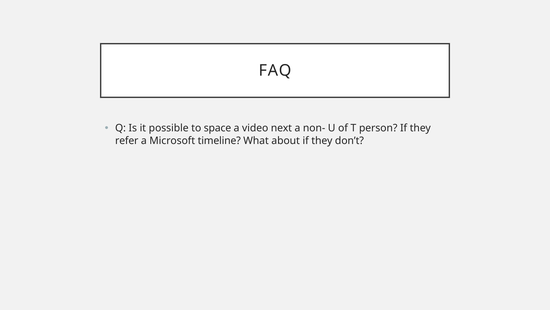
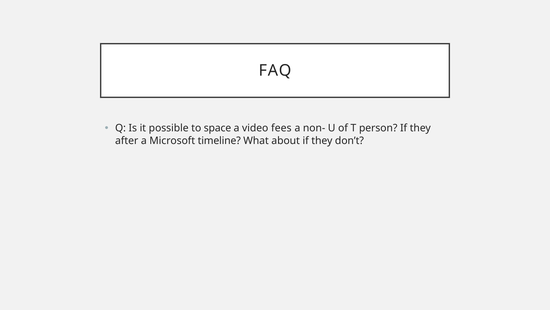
next: next -> fees (281, 128)
refer: refer -> after (127, 140)
